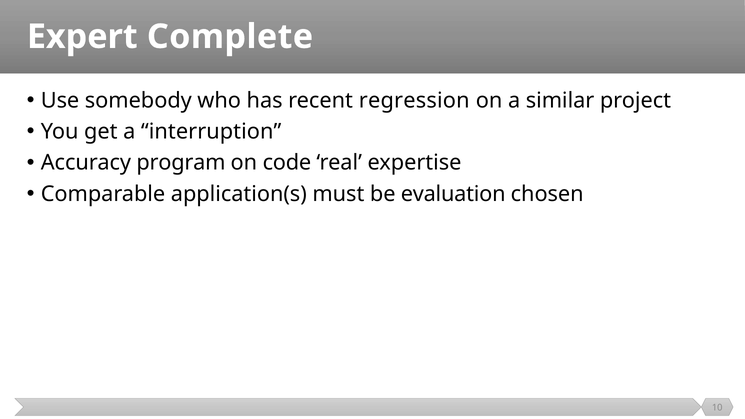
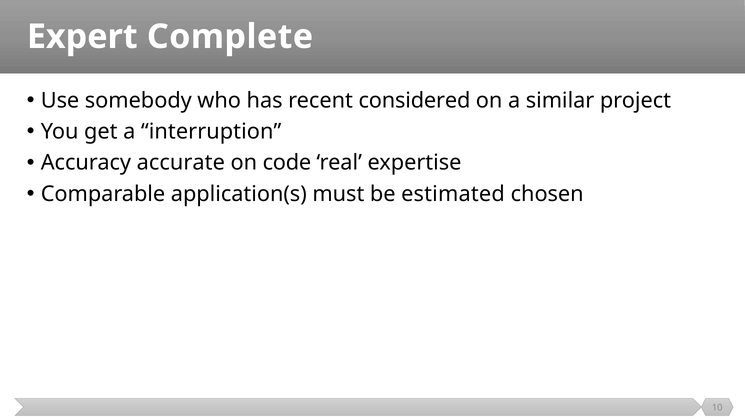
regression: regression -> considered (414, 100)
program: program -> accurate (181, 163)
evaluation: evaluation -> estimated (453, 194)
